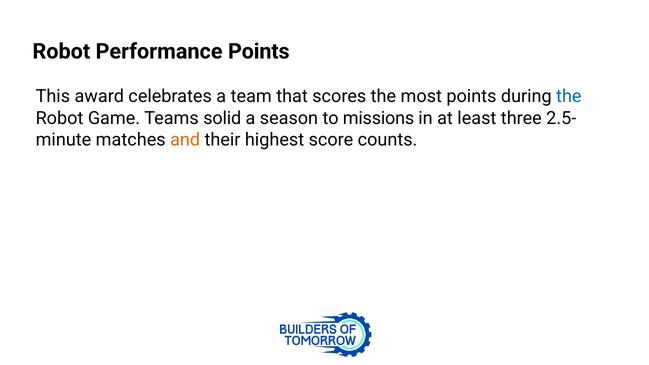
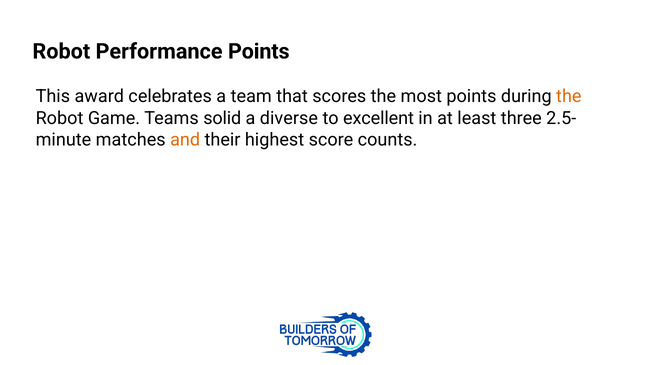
the colour: blue -> orange (569, 96)
season: season -> diverse (289, 118)
missions: missions -> excellent (378, 118)
